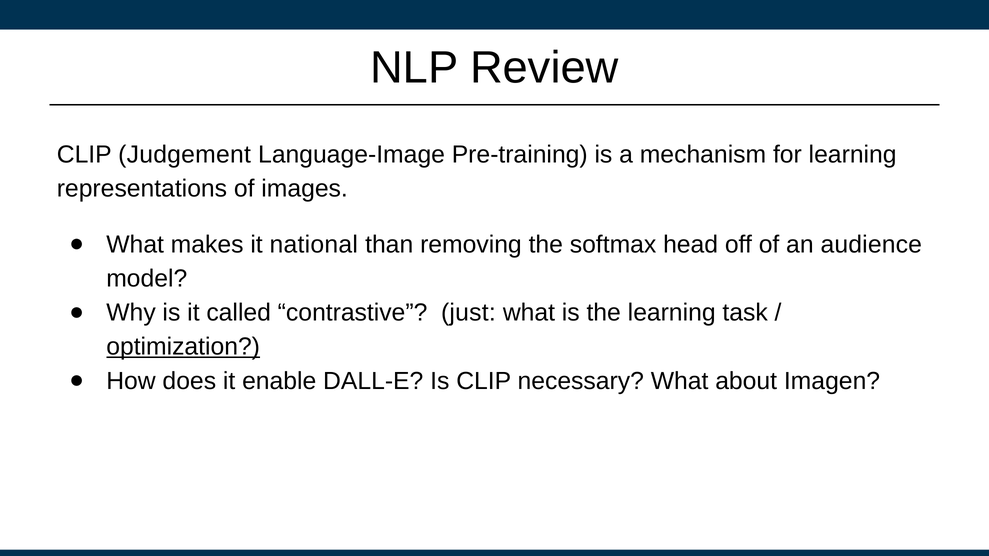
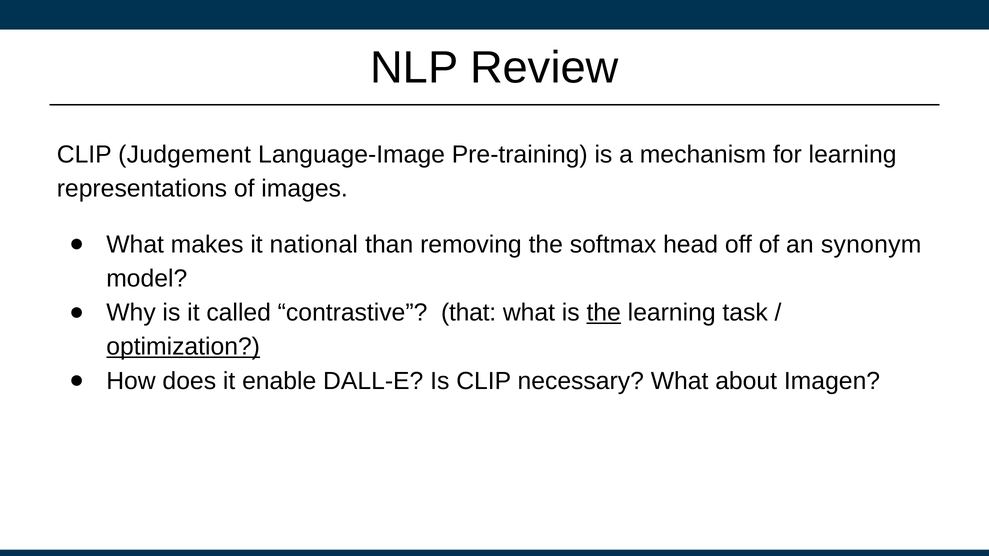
audience: audience -> synonym (871, 245)
just: just -> that (469, 313)
the underline: none -> present (604, 313)
